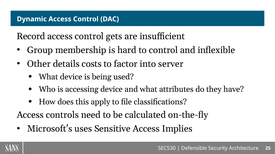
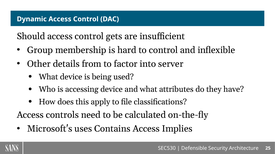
Record: Record -> Should (31, 36)
costs: costs -> from (92, 64)
Sensitive: Sensitive -> Contains (112, 129)
